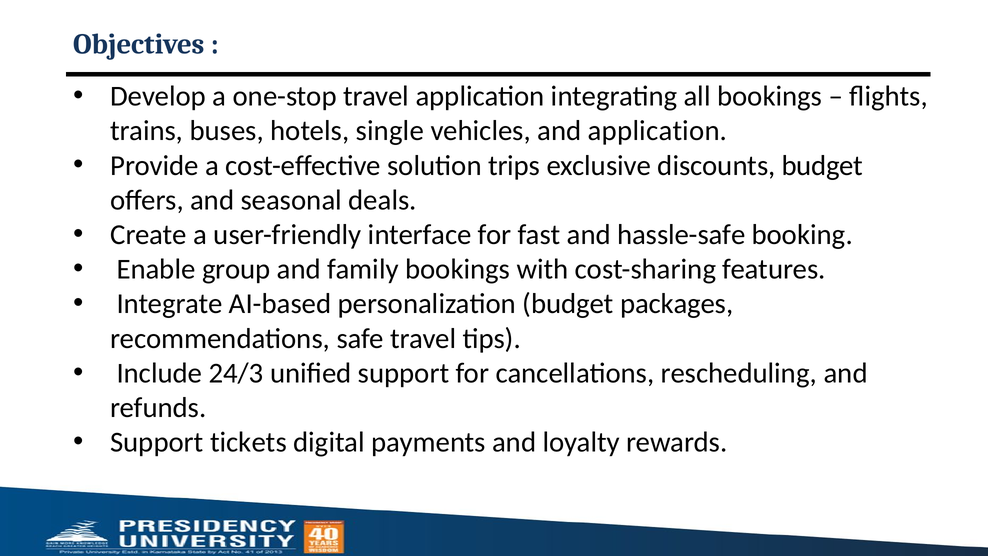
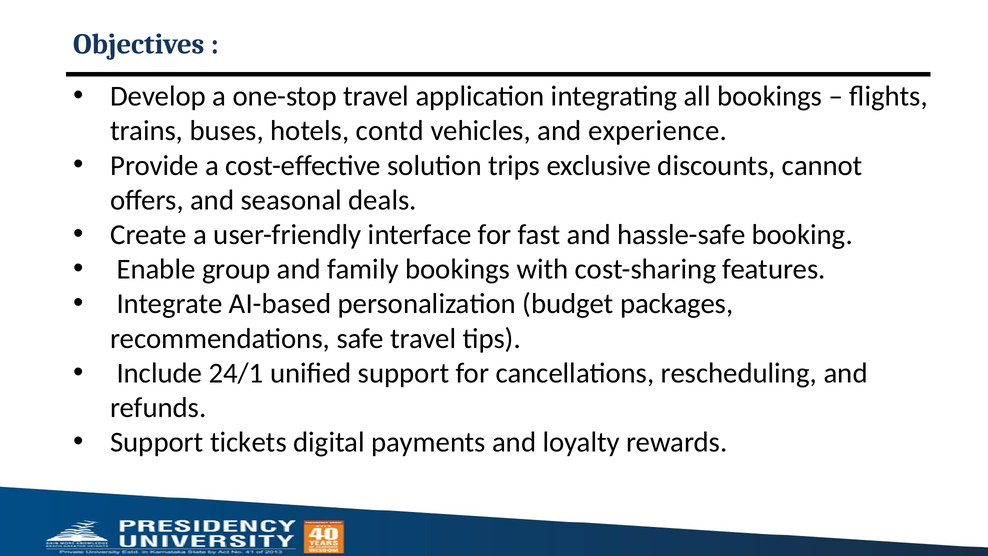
single: single -> contd (390, 131)
and application: application -> experience (658, 131)
discounts budget: budget -> cannot (822, 165)
24/3: 24/3 -> 24/1 (236, 373)
